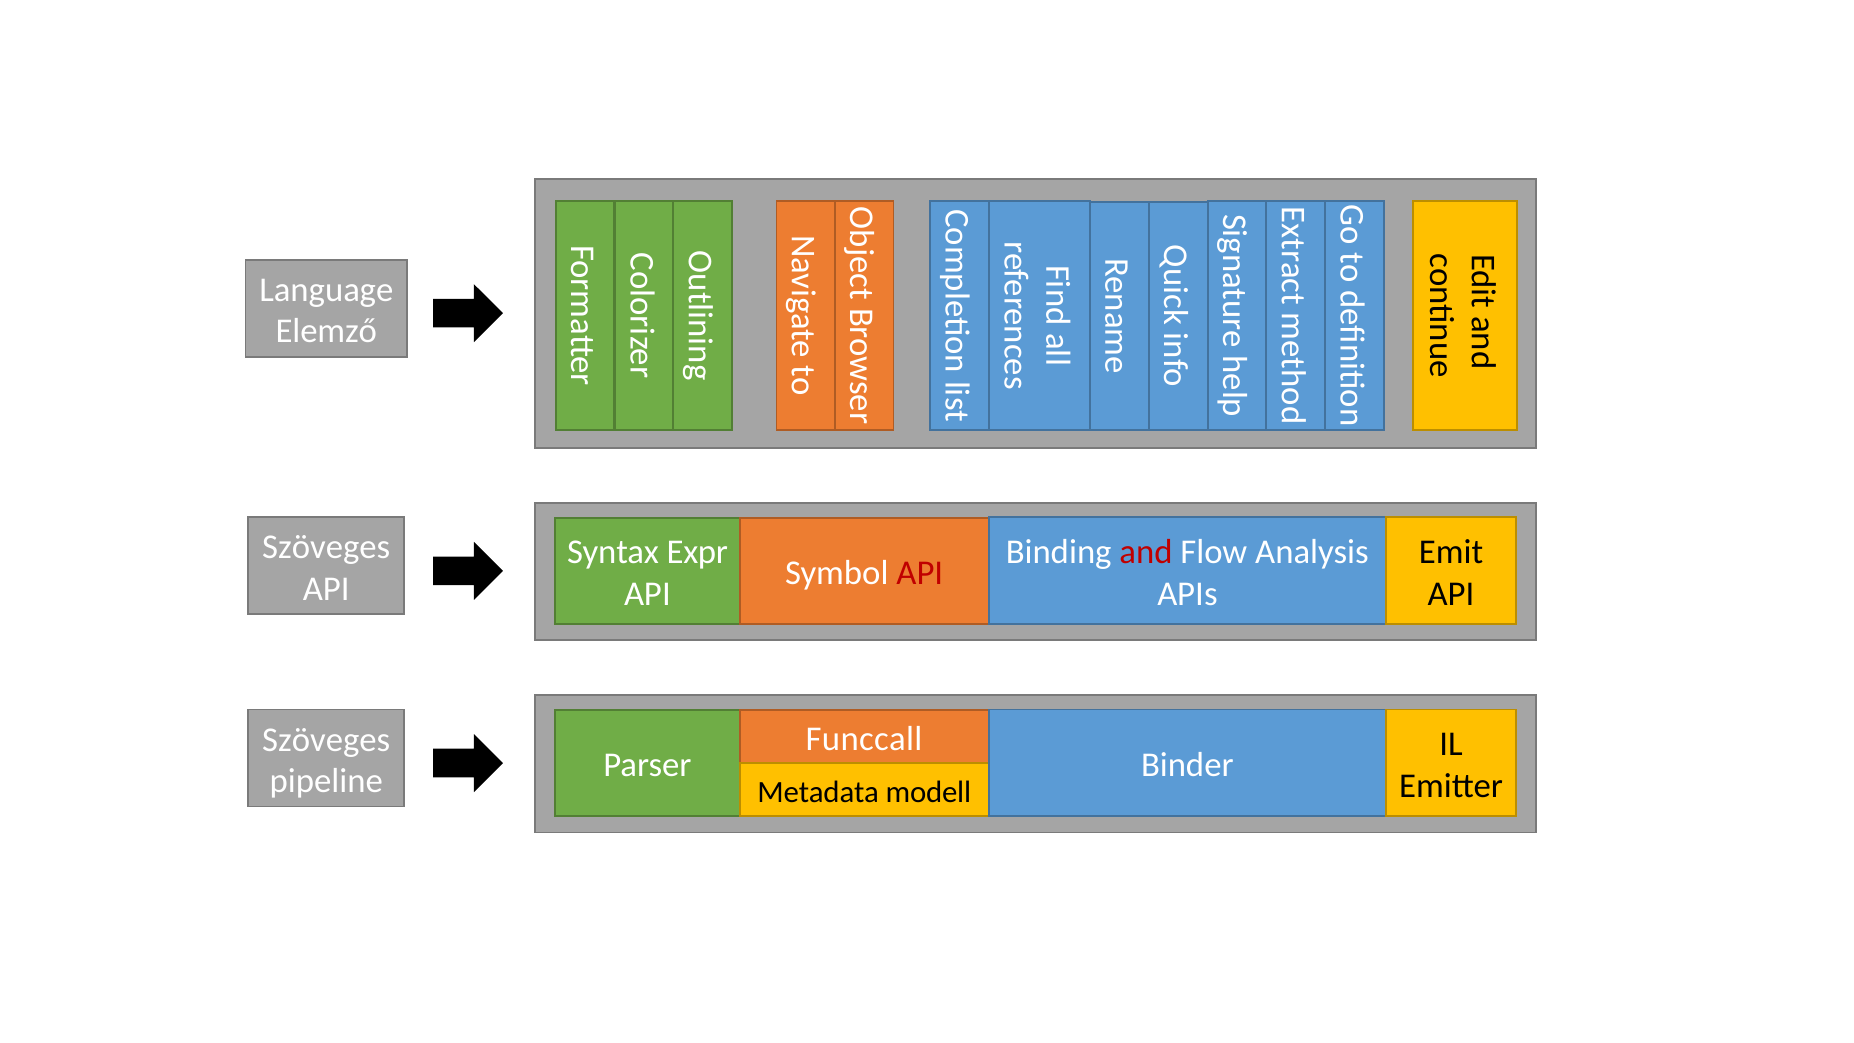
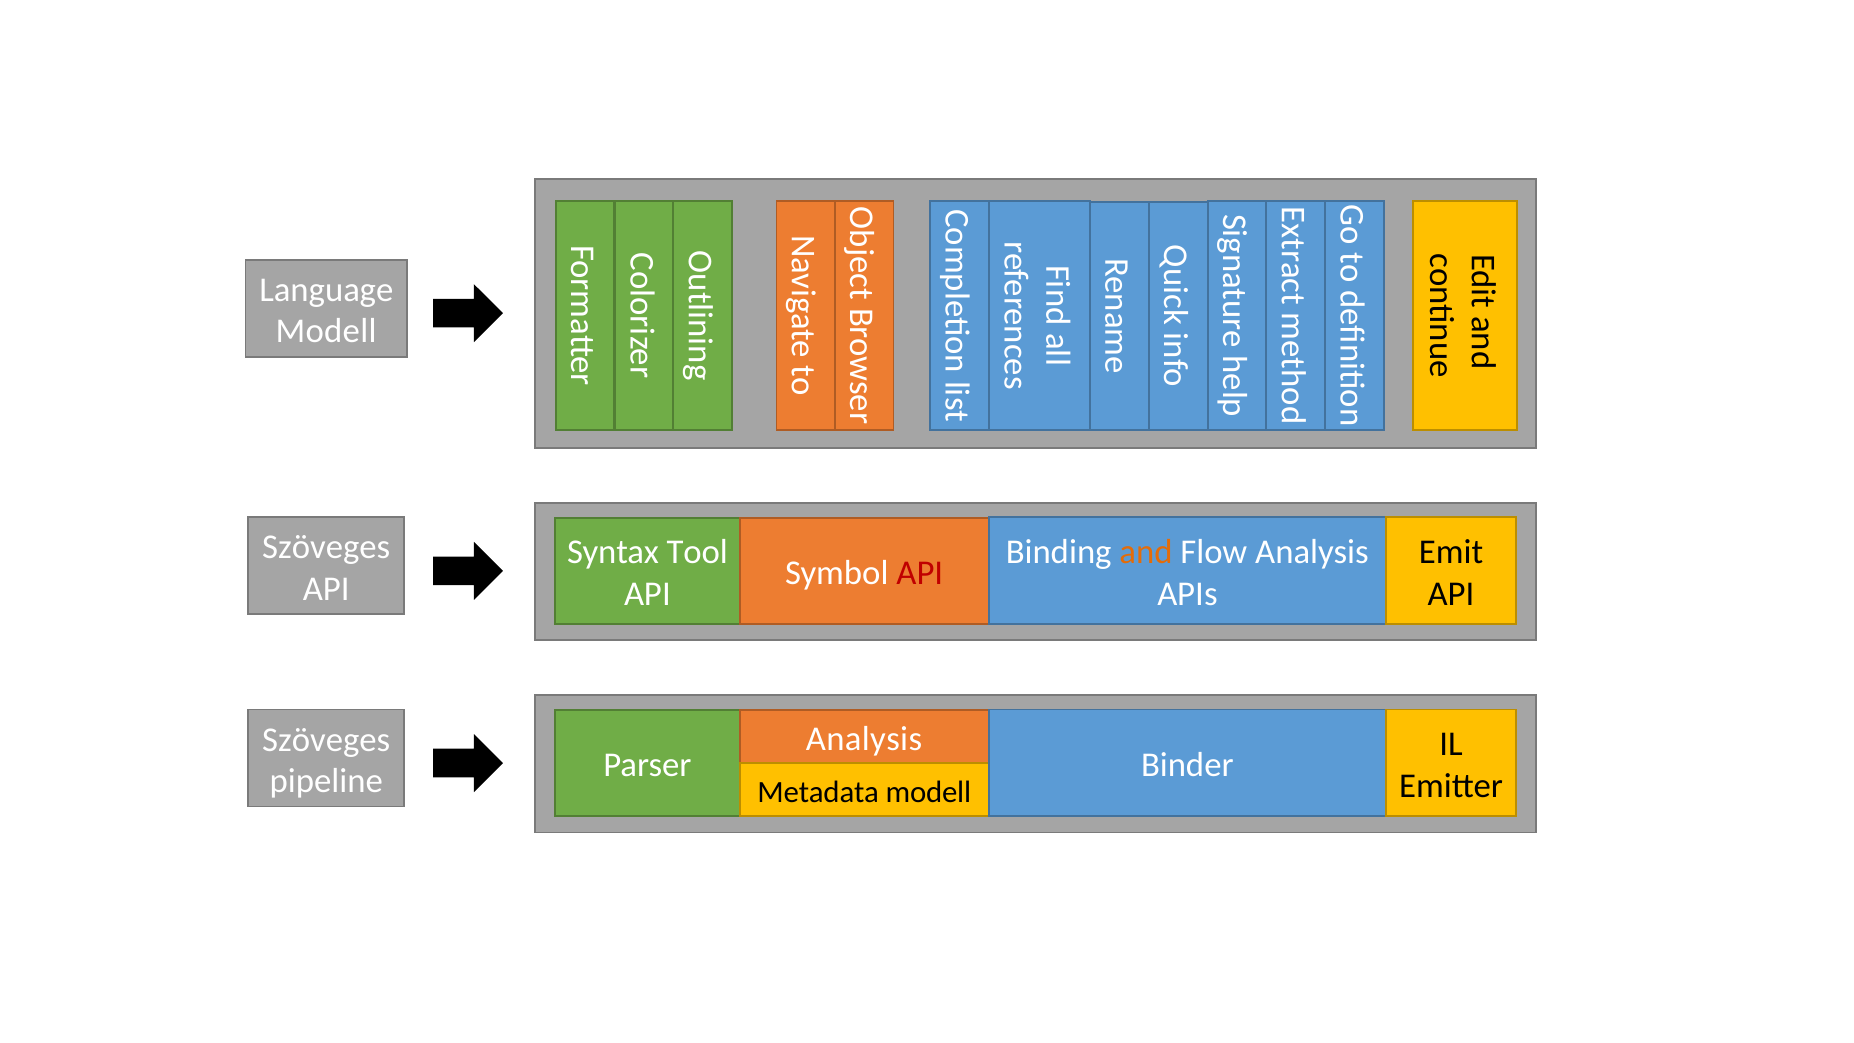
Elemző: Elemző -> Modell (326, 331)
and colour: red -> orange (1146, 552)
Expr: Expr -> Tool (697, 552)
Funccall: Funccall -> Analysis (864, 739)
